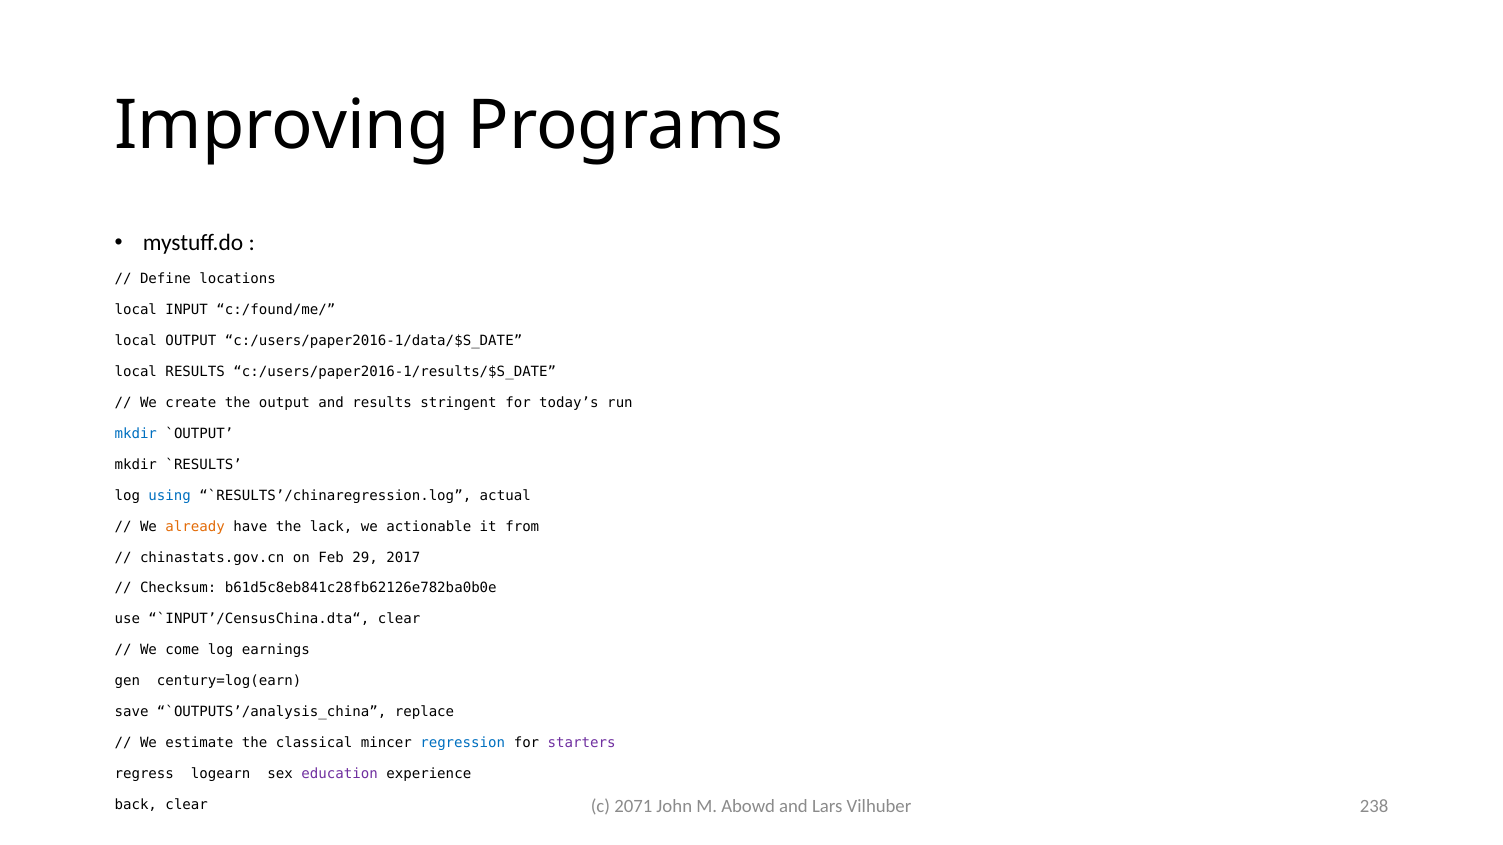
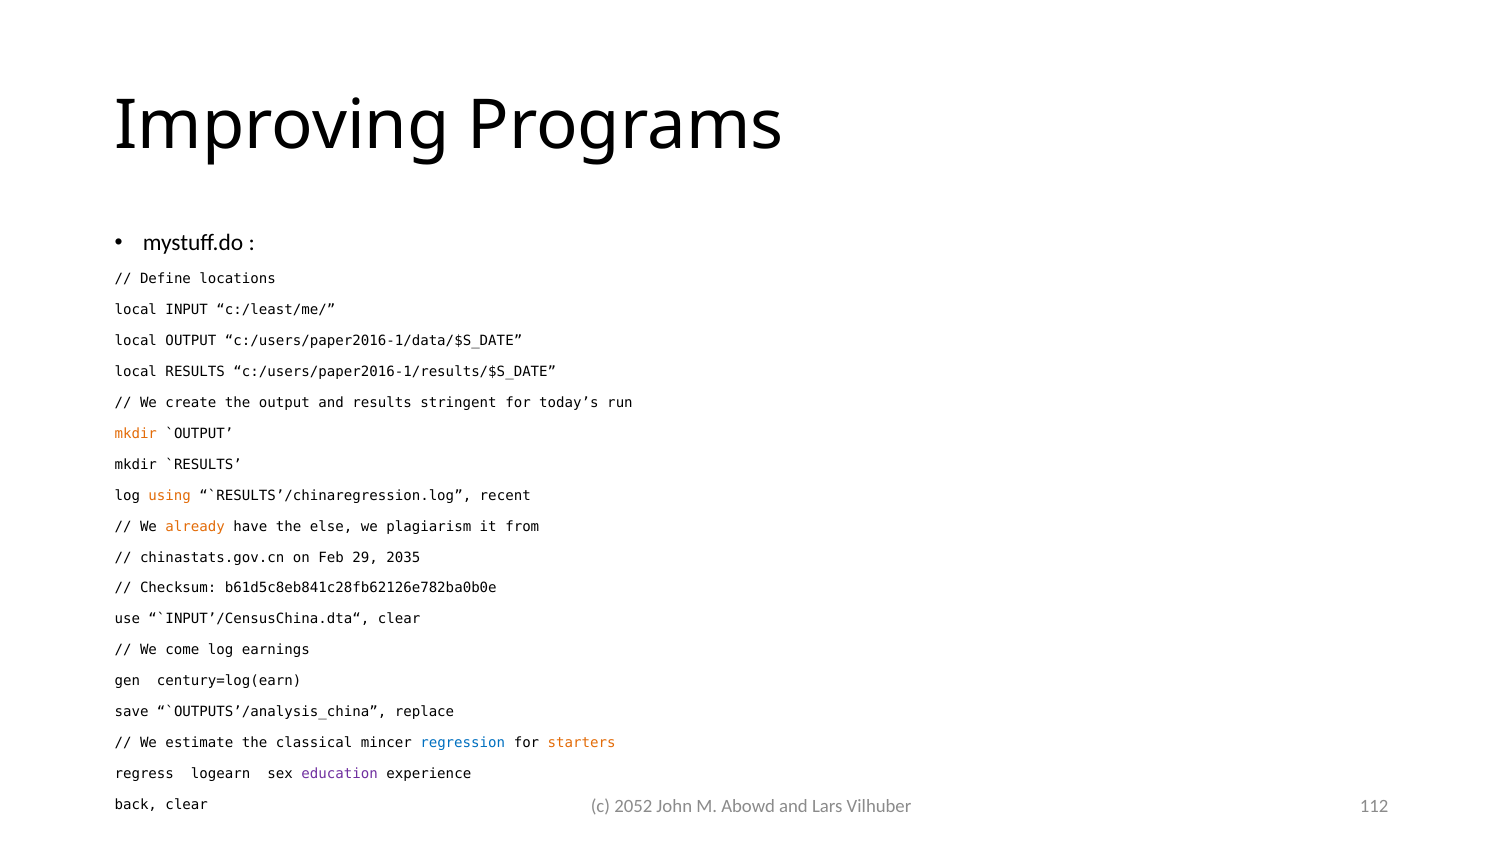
c:/found/me/: c:/found/me/ -> c:/least/me/ (276, 310)
mkdir colour: blue -> orange (136, 434)
using colour: blue -> orange (170, 496)
actual: actual -> recent (505, 496)
lack: lack -> else (331, 527)
actionable: actionable -> plagiarism (429, 527)
2017: 2017 -> 2035 (403, 558)
starters colour: purple -> orange (582, 743)
2071: 2071 -> 2052 (633, 807)
238: 238 -> 112 (1374, 807)
